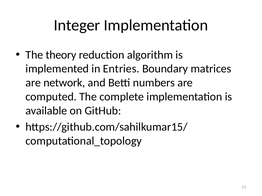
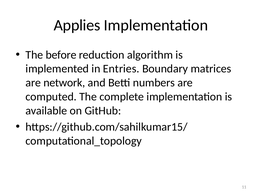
Integer: Integer -> Applies (77, 25)
theory: theory -> before (61, 55)
